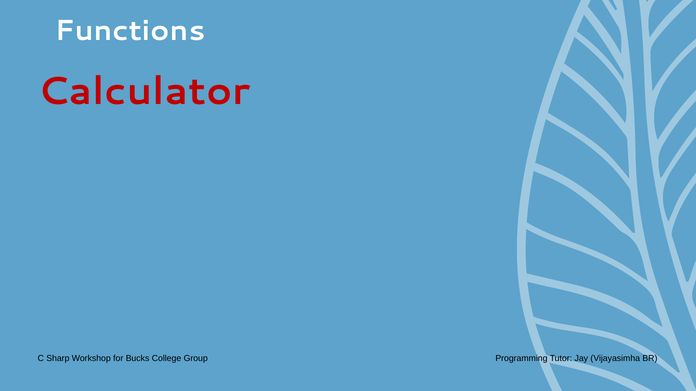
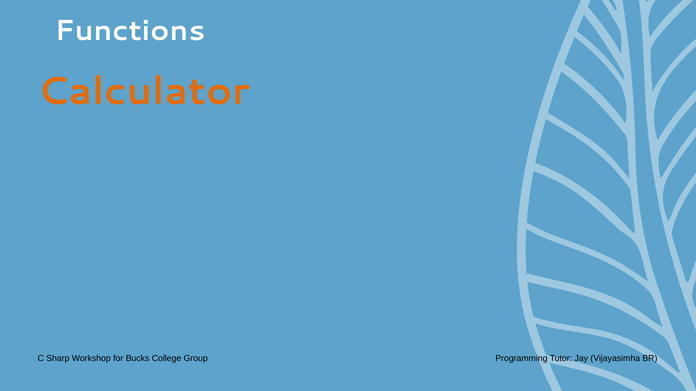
Calculator colour: red -> orange (144, 91)
